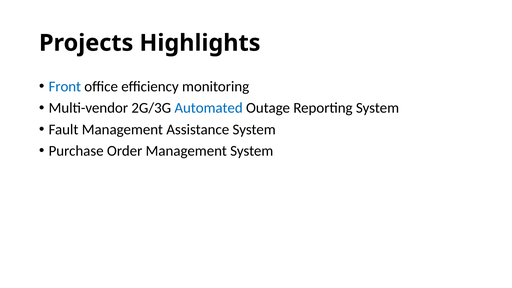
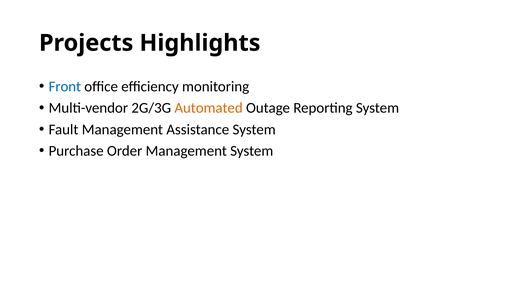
Automated colour: blue -> orange (209, 108)
